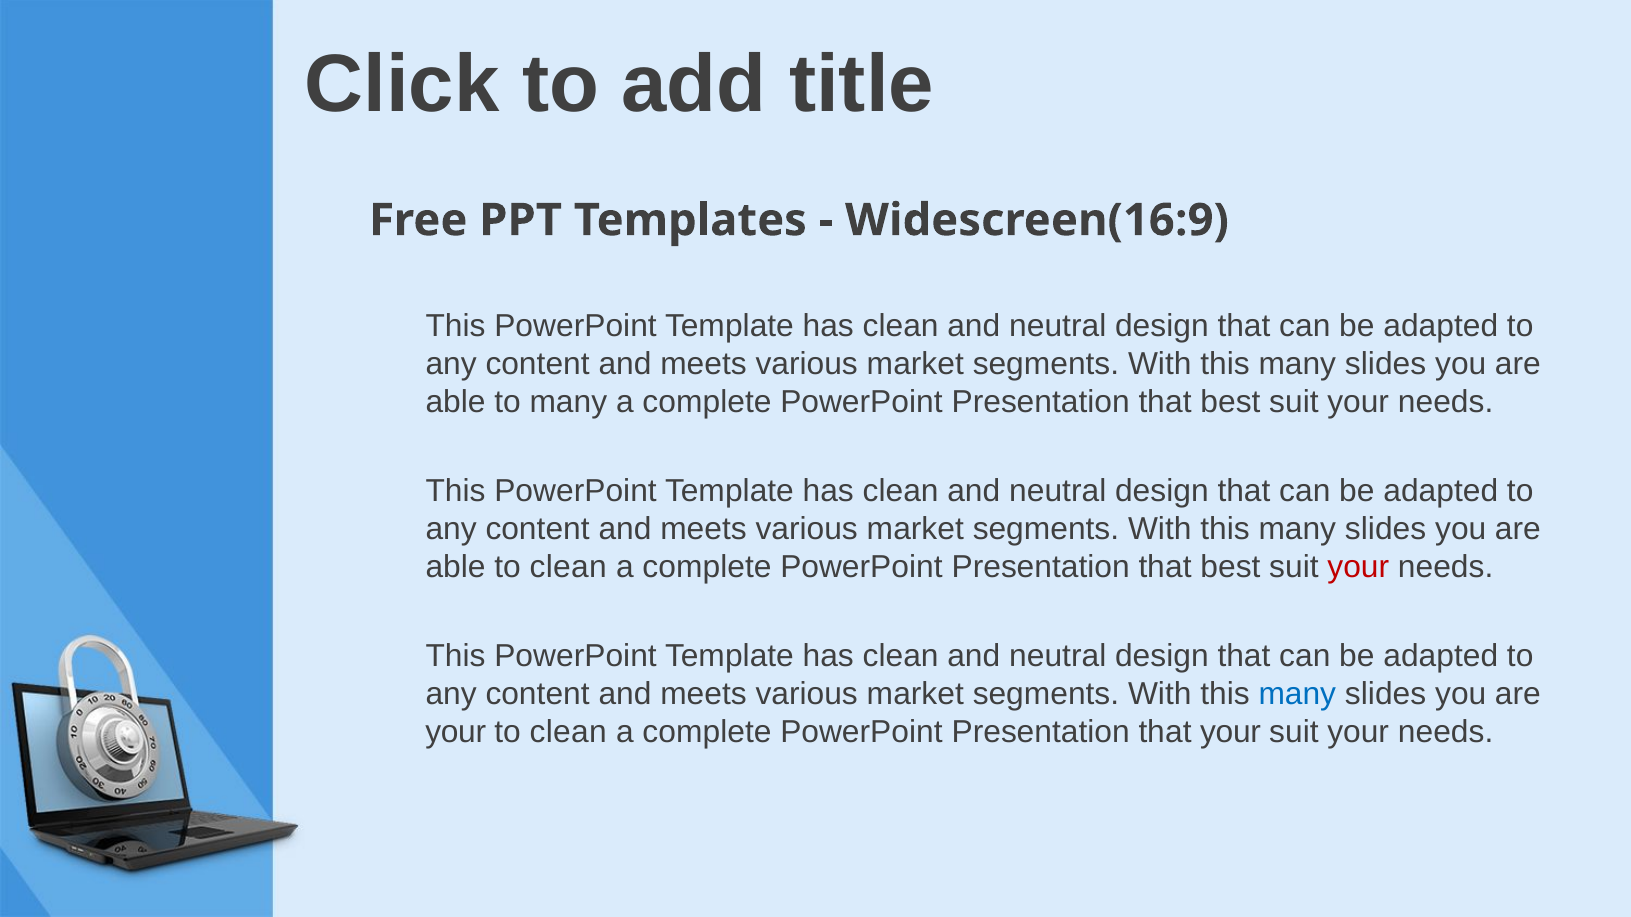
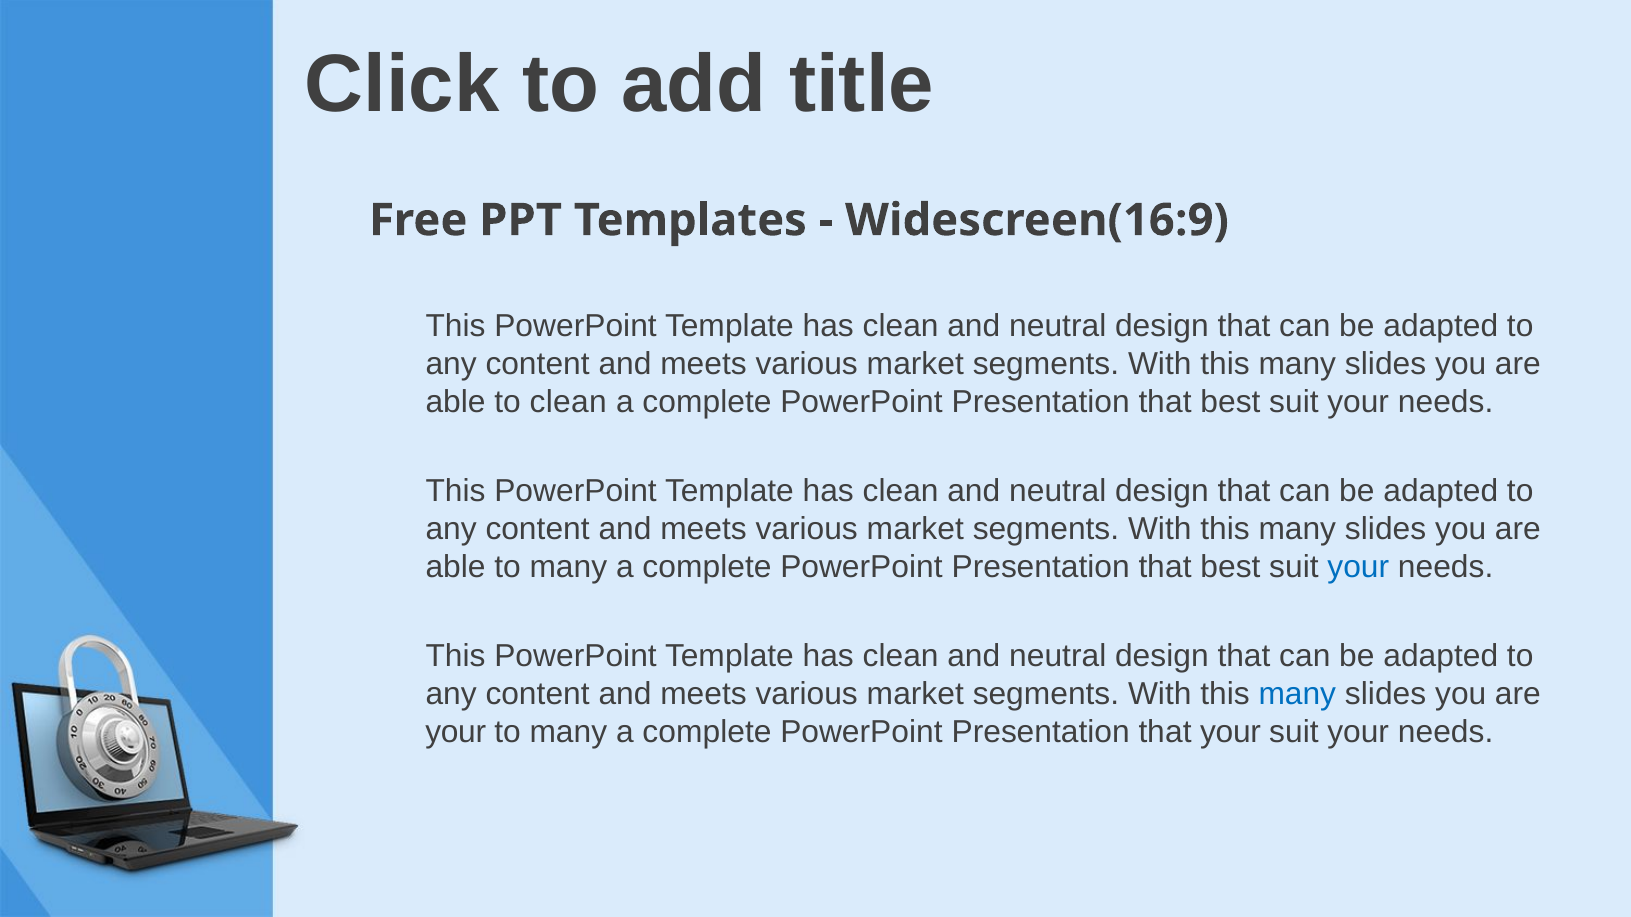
to many: many -> clean (568, 402)
able to clean: clean -> many (568, 567)
your colour: red -> blue (1358, 567)
clean: clean -> many (568, 732)
